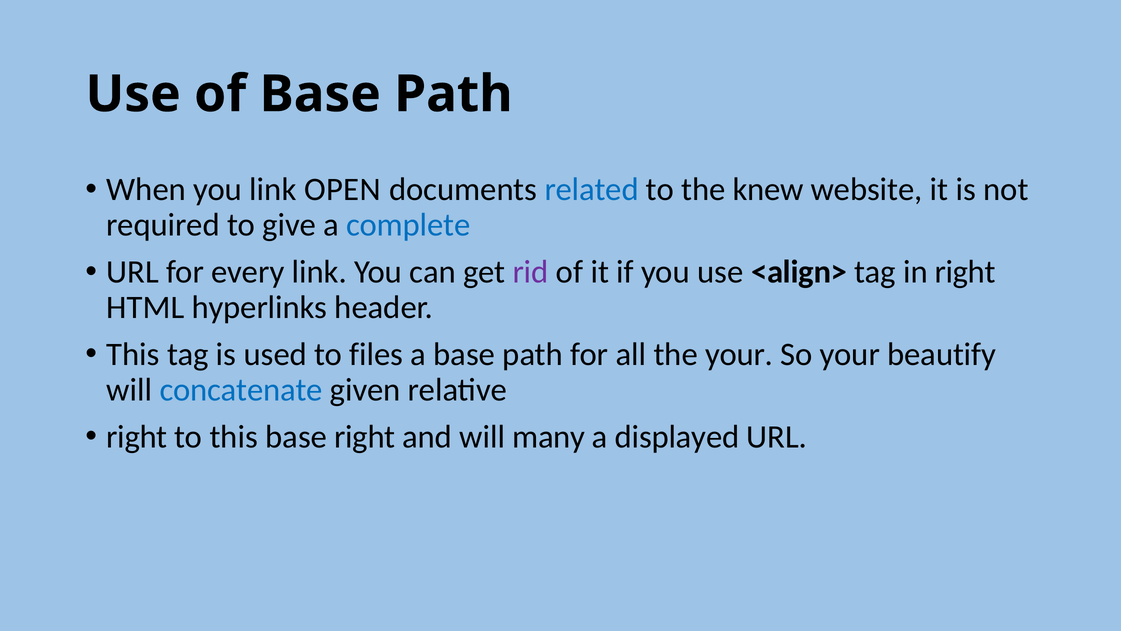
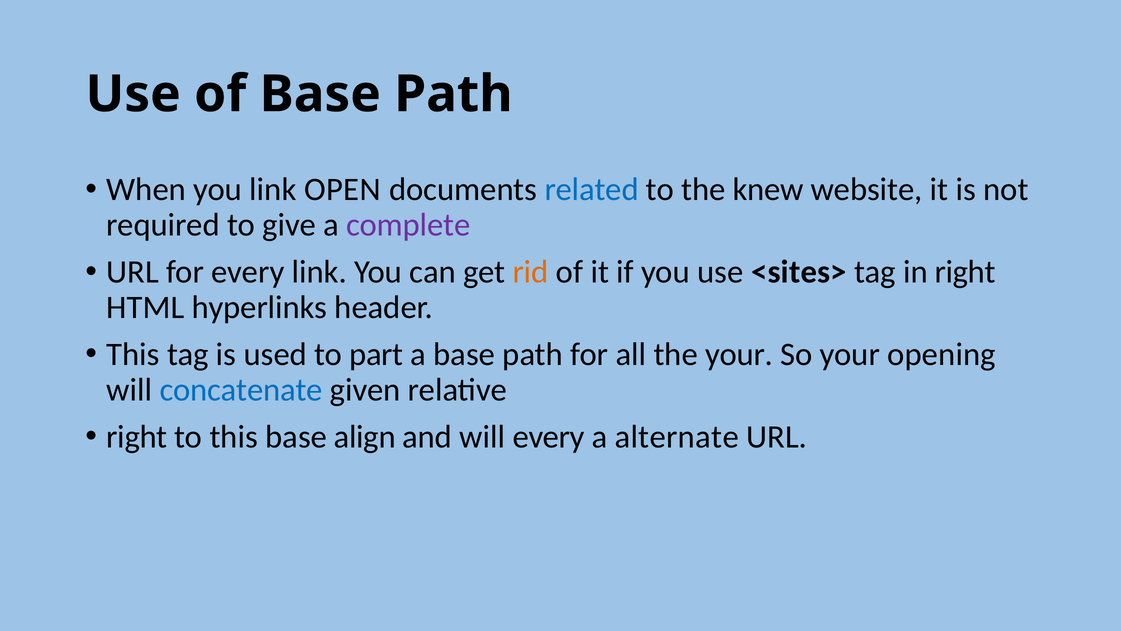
complete colour: blue -> purple (408, 225)
rid colour: purple -> orange (531, 272)
<align>: <align> -> <sites> (799, 272)
files: files -> part (376, 354)
beautify: beautify -> opening (942, 354)
base right: right -> align (365, 436)
will many: many -> every (549, 436)
displayed: displayed -> alternate (677, 436)
